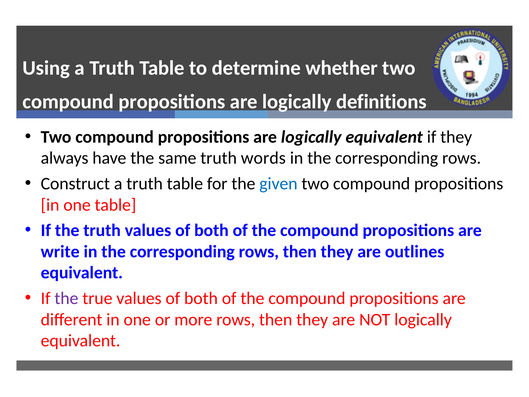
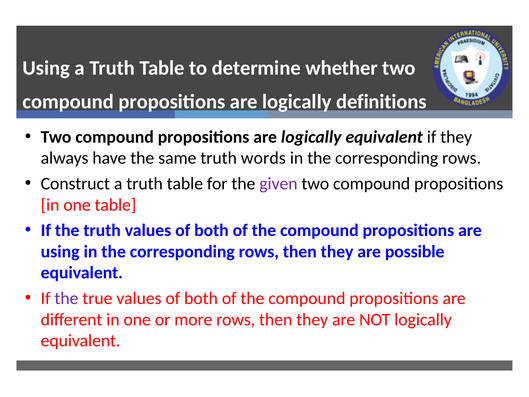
given colour: blue -> purple (278, 184)
write: write -> using (60, 251)
outlines: outlines -> possible (415, 251)
